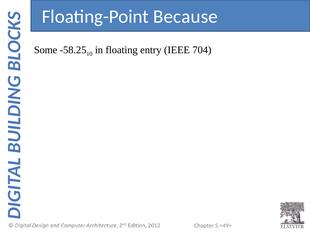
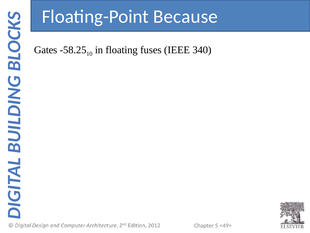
Some: Some -> Gates (46, 50)
entry: entry -> fuses (151, 50)
704: 704 -> 340 (202, 50)
